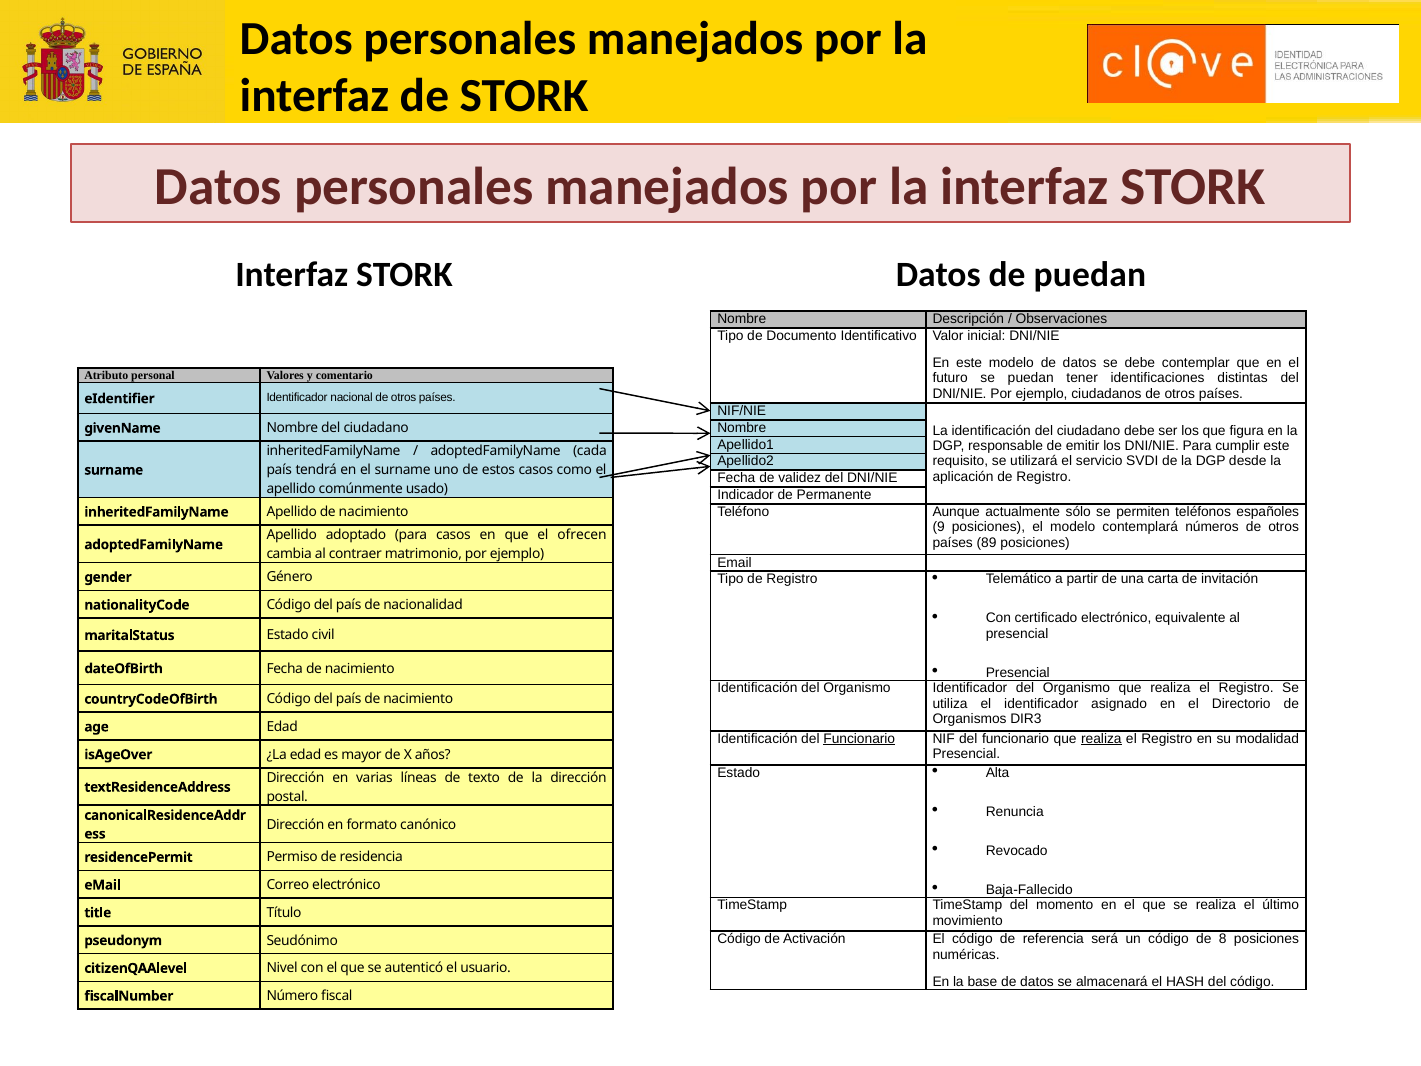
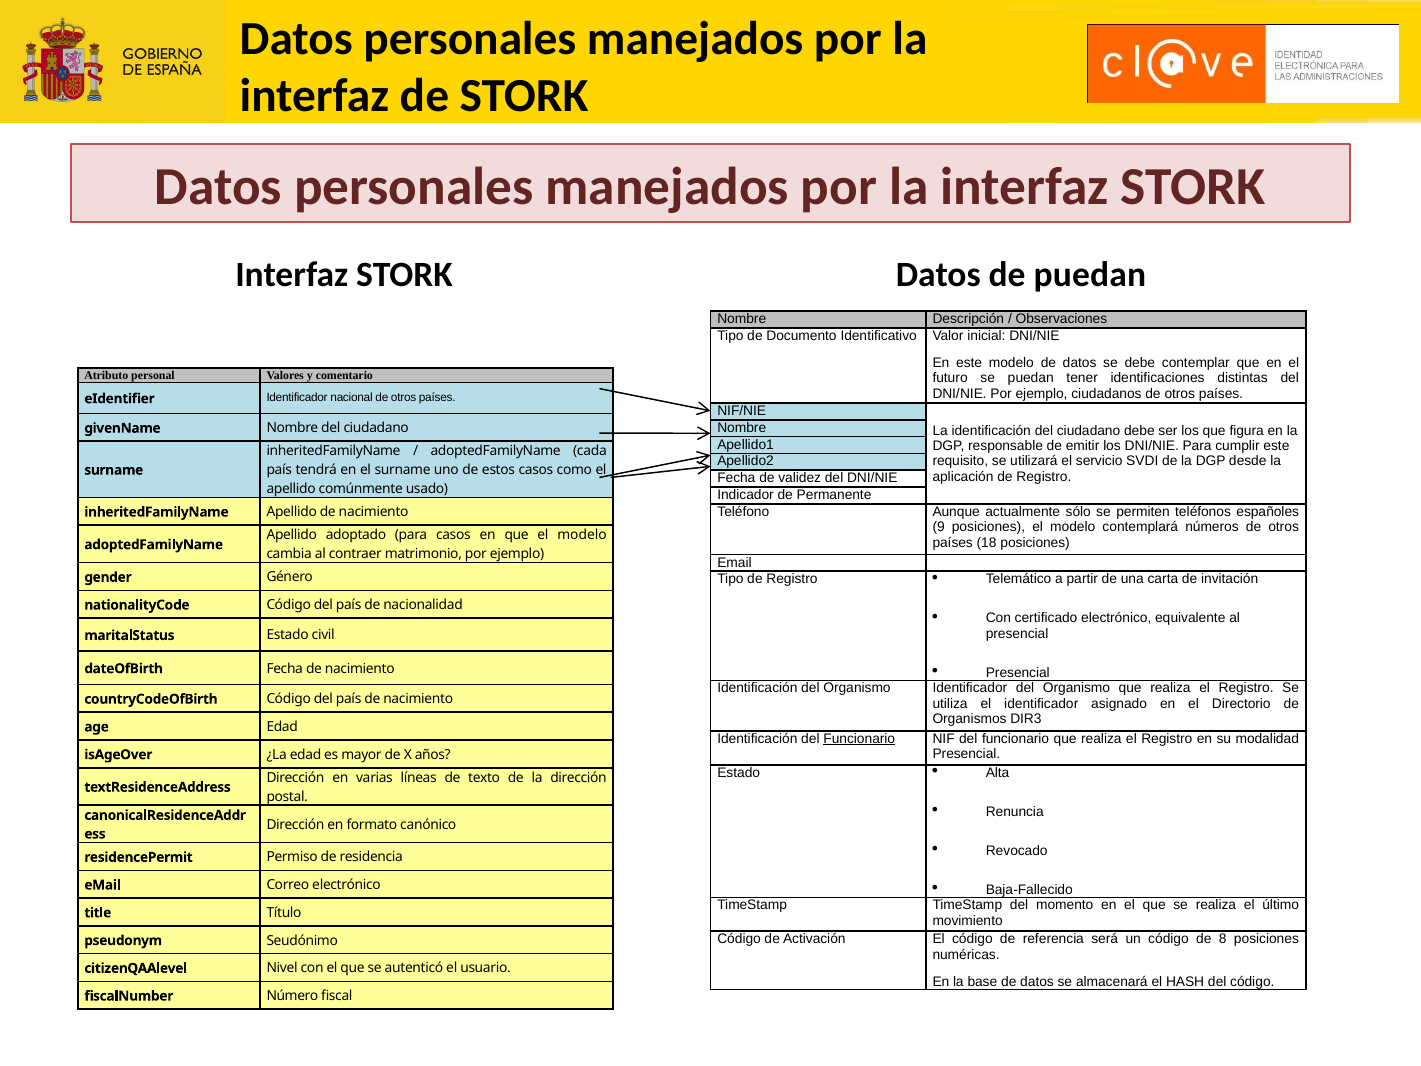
que el ofrecen: ofrecen -> modelo (582, 535)
89: 89 -> 18 (987, 543)
realiza underline: present -> none (1101, 739)
